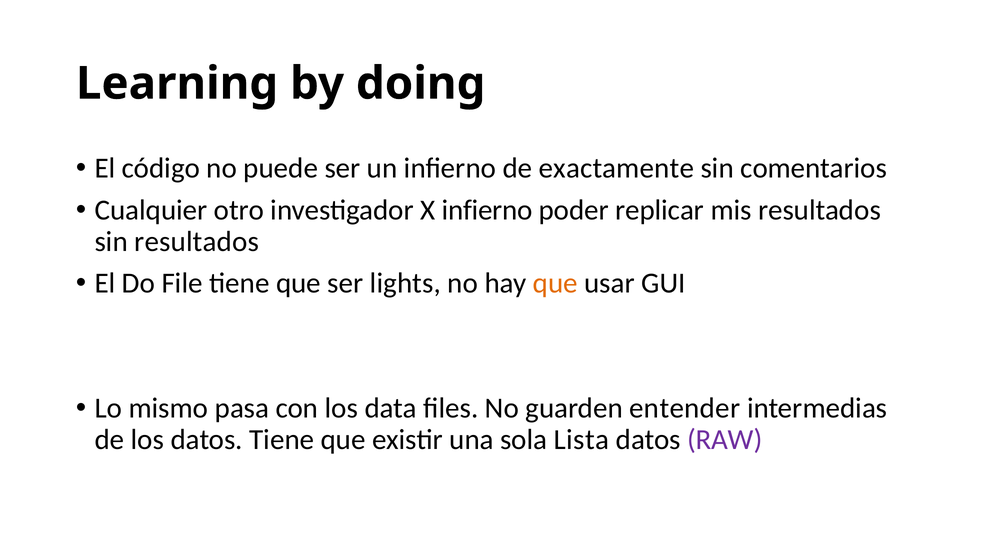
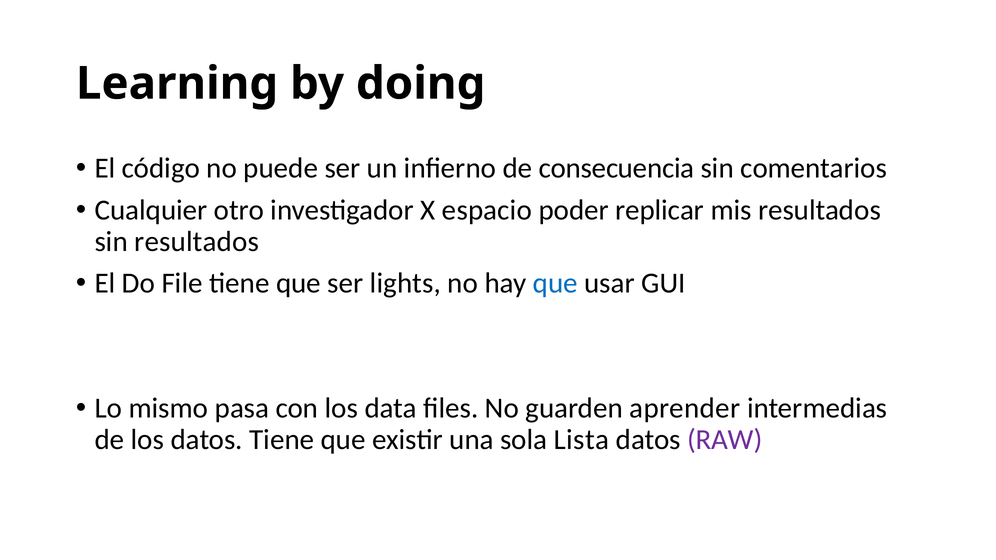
exactamente: exactamente -> consecuencia (617, 168)
X infierno: infierno -> espacio (487, 210)
que colour: orange -> blue (555, 283)
entender: entender -> aprender (685, 409)
